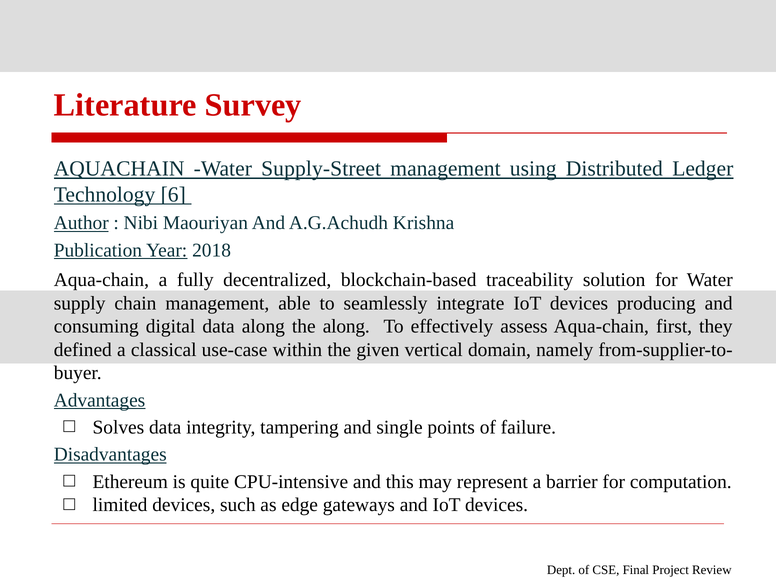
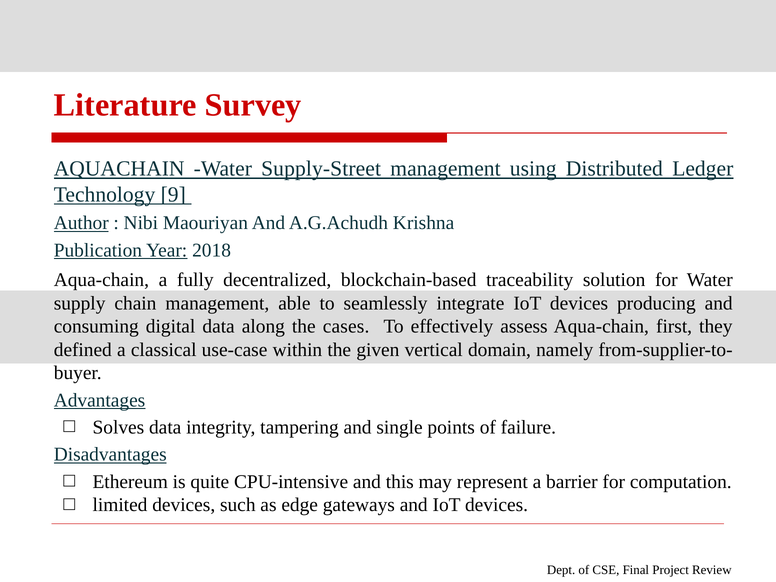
6: 6 -> 9 (173, 195)
the along: along -> cases (346, 326)
